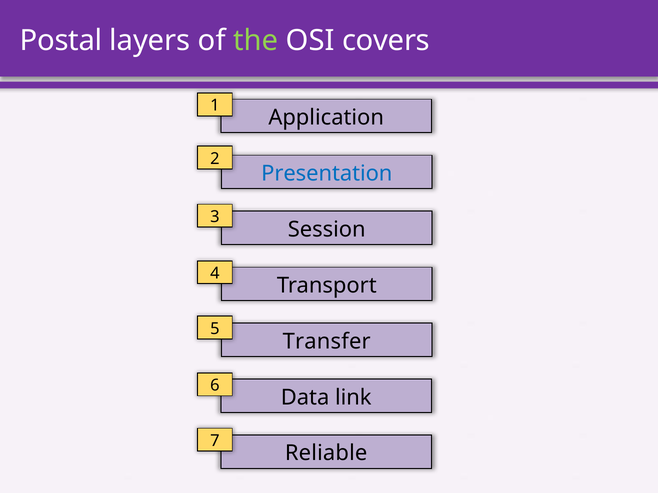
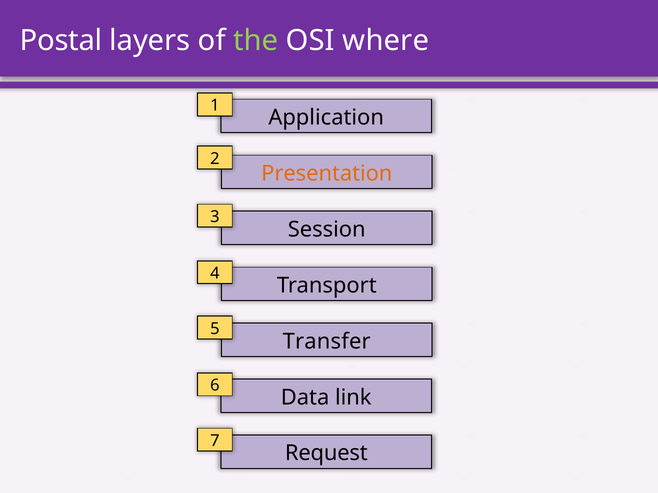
covers: covers -> where (386, 41)
Presentation colour: blue -> orange (327, 174)
Reliable: Reliable -> Request (326, 454)
